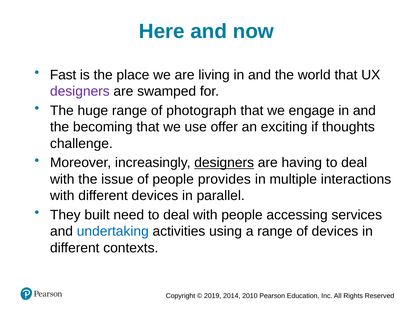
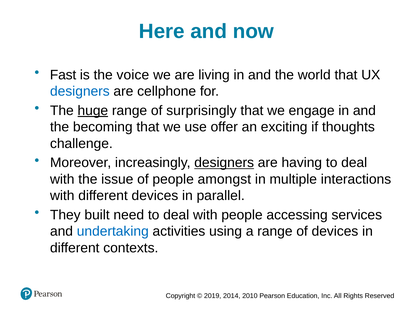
place: place -> voice (133, 75)
designers colour: purple -> blue (80, 92)
swamped: swamped -> cellphone (167, 92)
huge underline: none -> present (93, 111)
photograph: photograph -> surprisingly (201, 111)
provides: provides -> amongst (224, 180)
